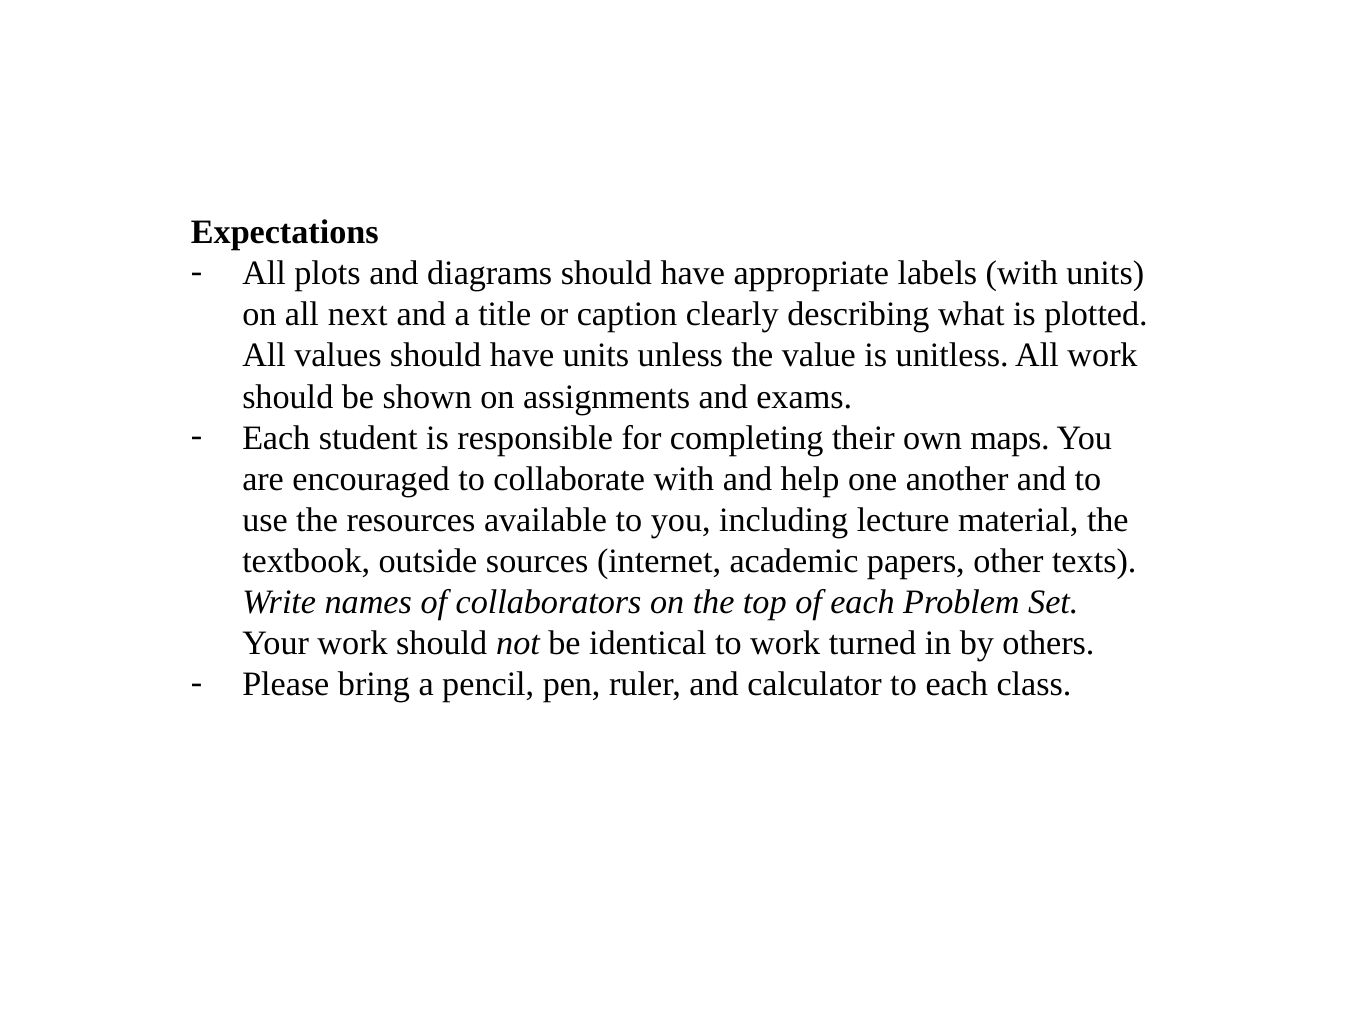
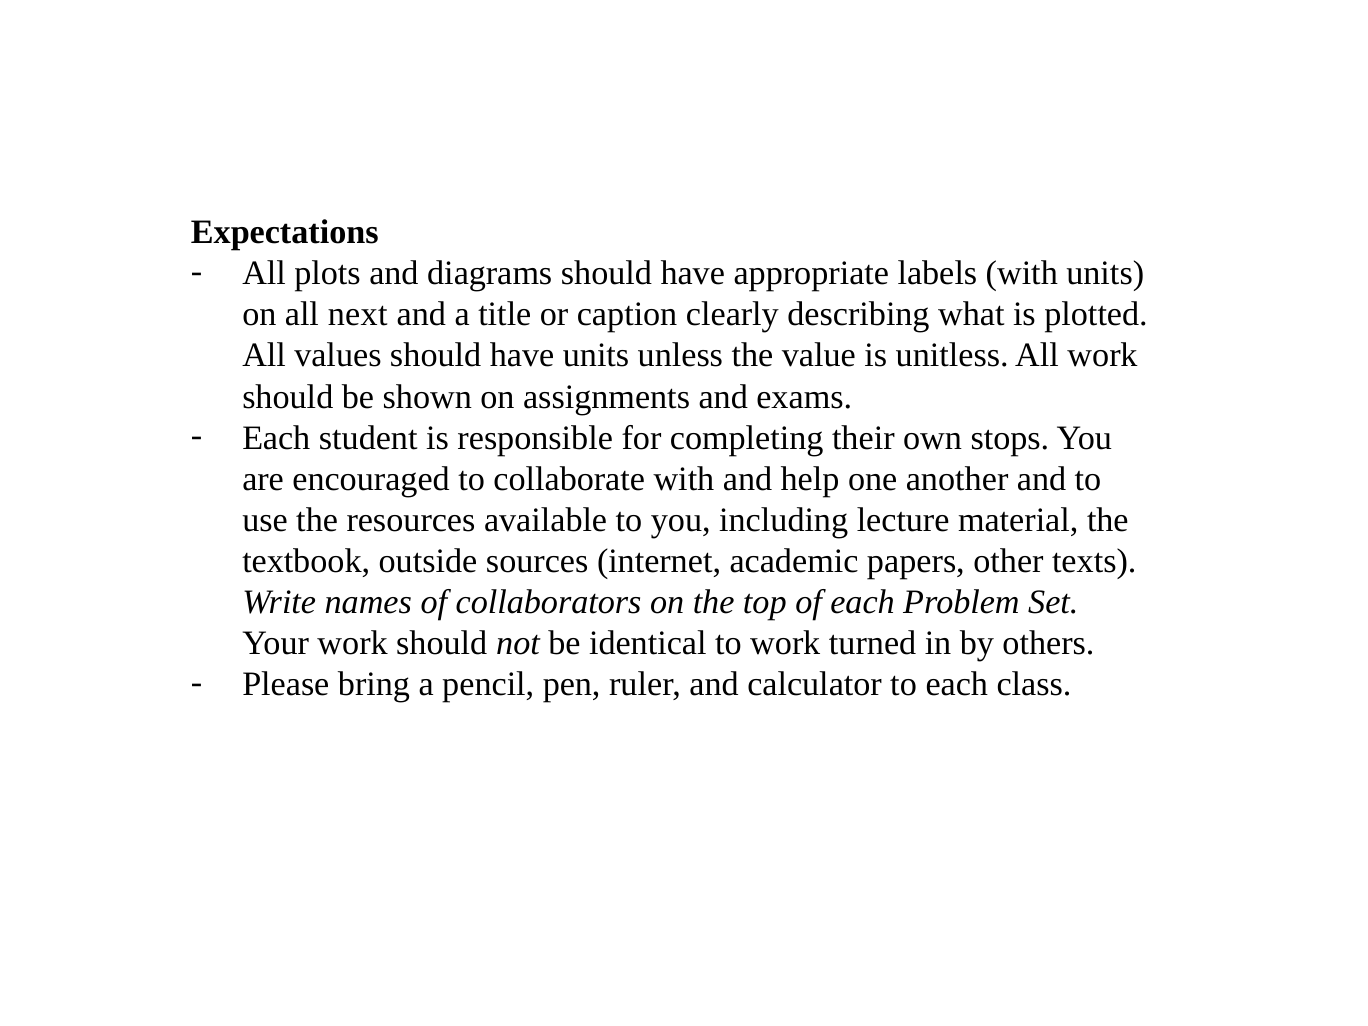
maps: maps -> stops (1010, 438)
